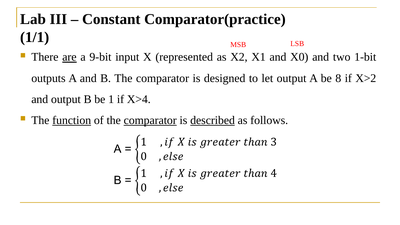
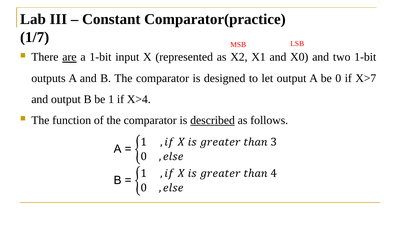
1/1: 1/1 -> 1/7 (35, 37)
a 9-bit: 9-bit -> 1-bit (100, 57)
8: 8 -> 0 (338, 78)
X>2: X>2 -> X>7 (366, 78)
function underline: present -> none (72, 120)
comparator underline: present -> none (150, 120)
